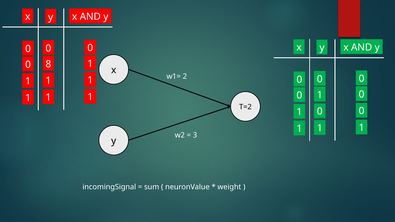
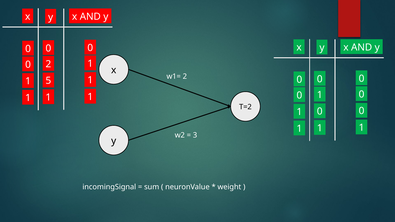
0 8: 8 -> 2 (48, 64)
1: 1 -> 5 (48, 81)
